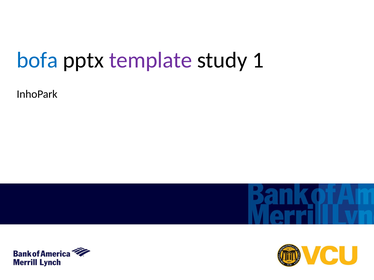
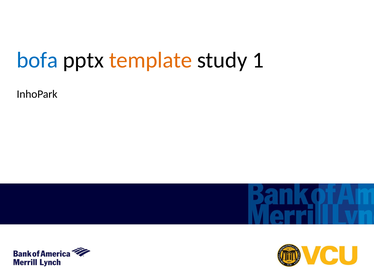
template colour: purple -> orange (151, 60)
